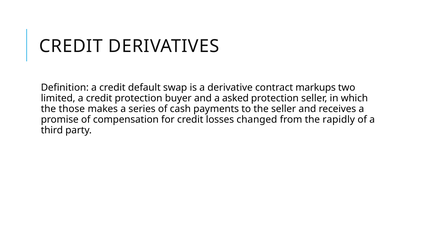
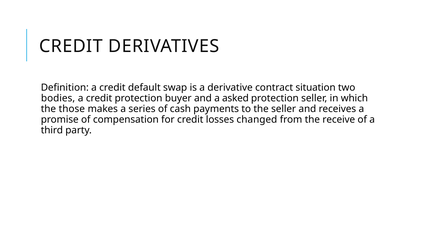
markups: markups -> situation (316, 87)
limited: limited -> bodies (58, 98)
rapidly: rapidly -> receive (339, 119)
